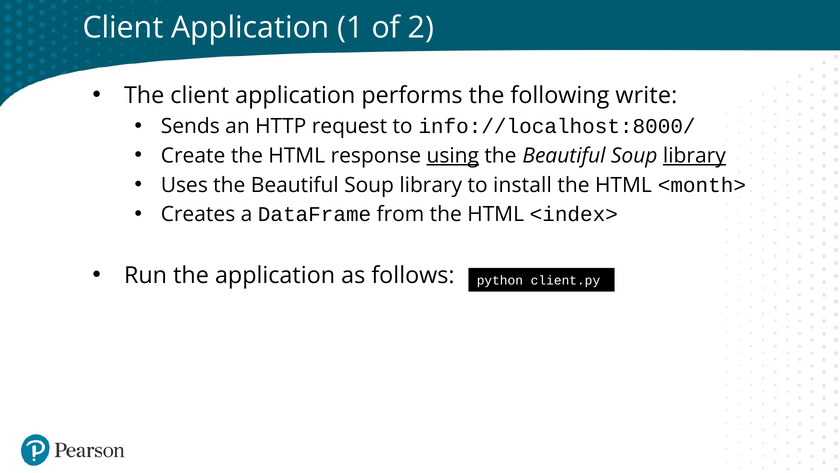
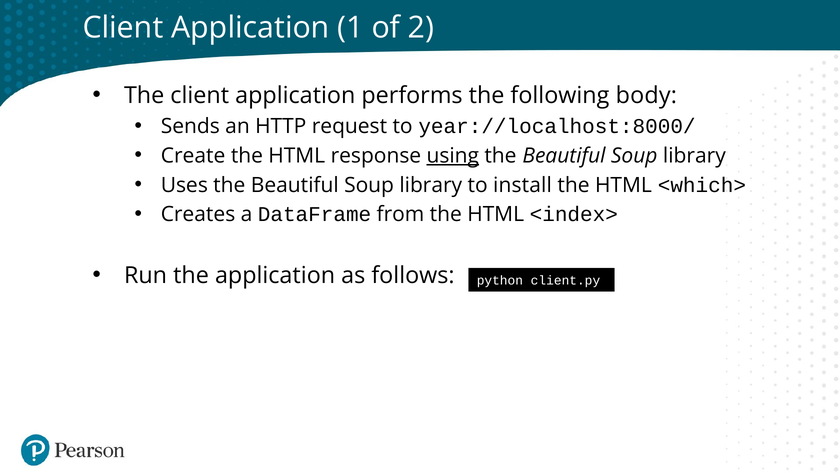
write: write -> body (646, 95)
info://localhost:8000/: info://localhost:8000/ -> year://localhost:8000/ (557, 126)
library underline: present -> none (694, 156)
<month>: <month> -> <which> (702, 185)
